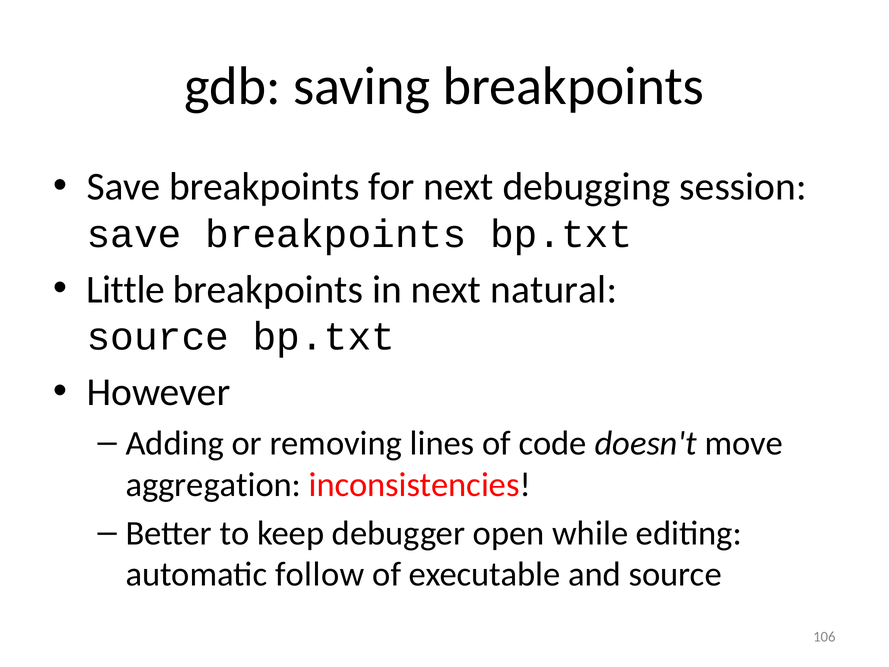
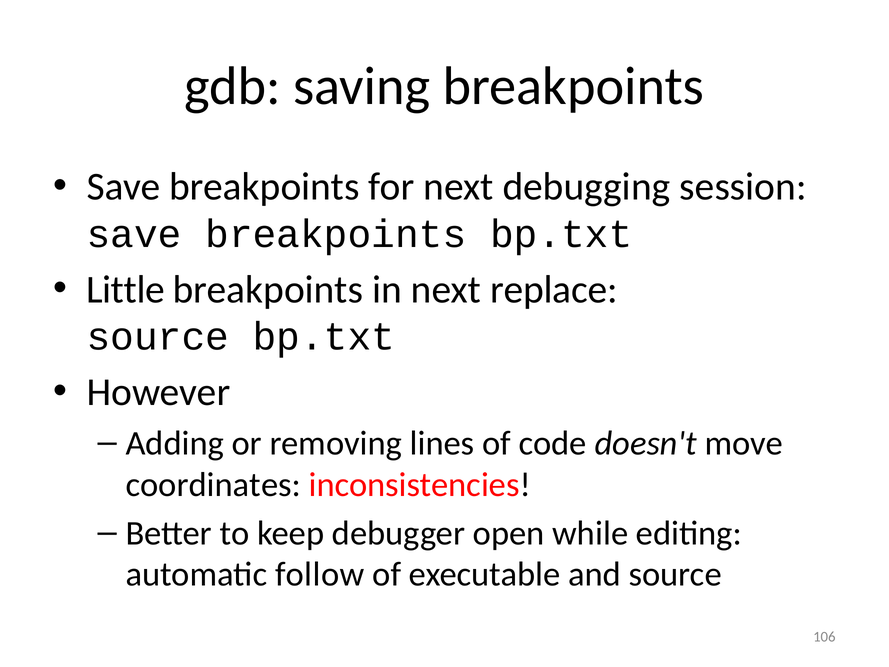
natural: natural -> replace (554, 289)
aggregation: aggregation -> coordinates (213, 485)
